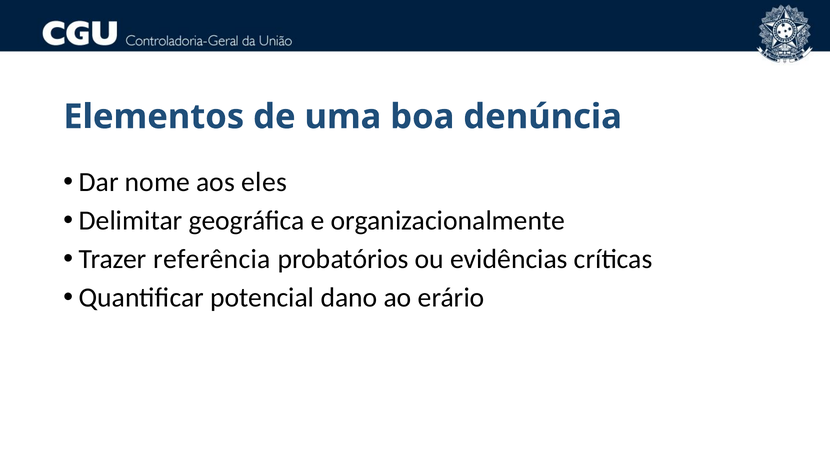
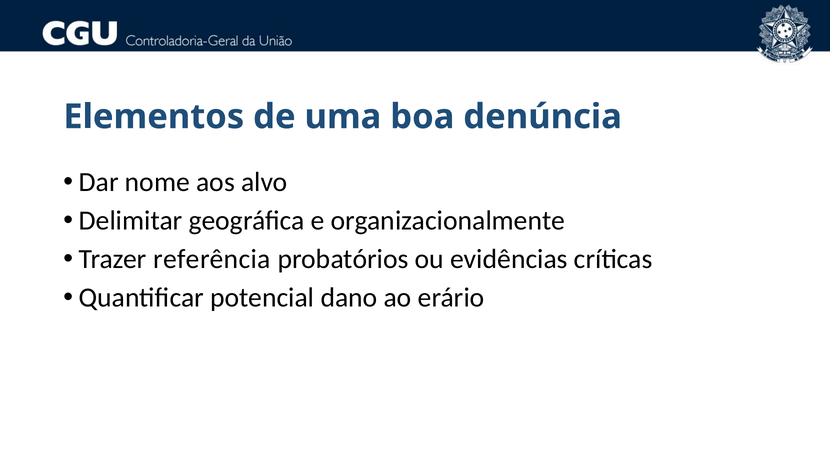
eles: eles -> alvo (264, 182)
